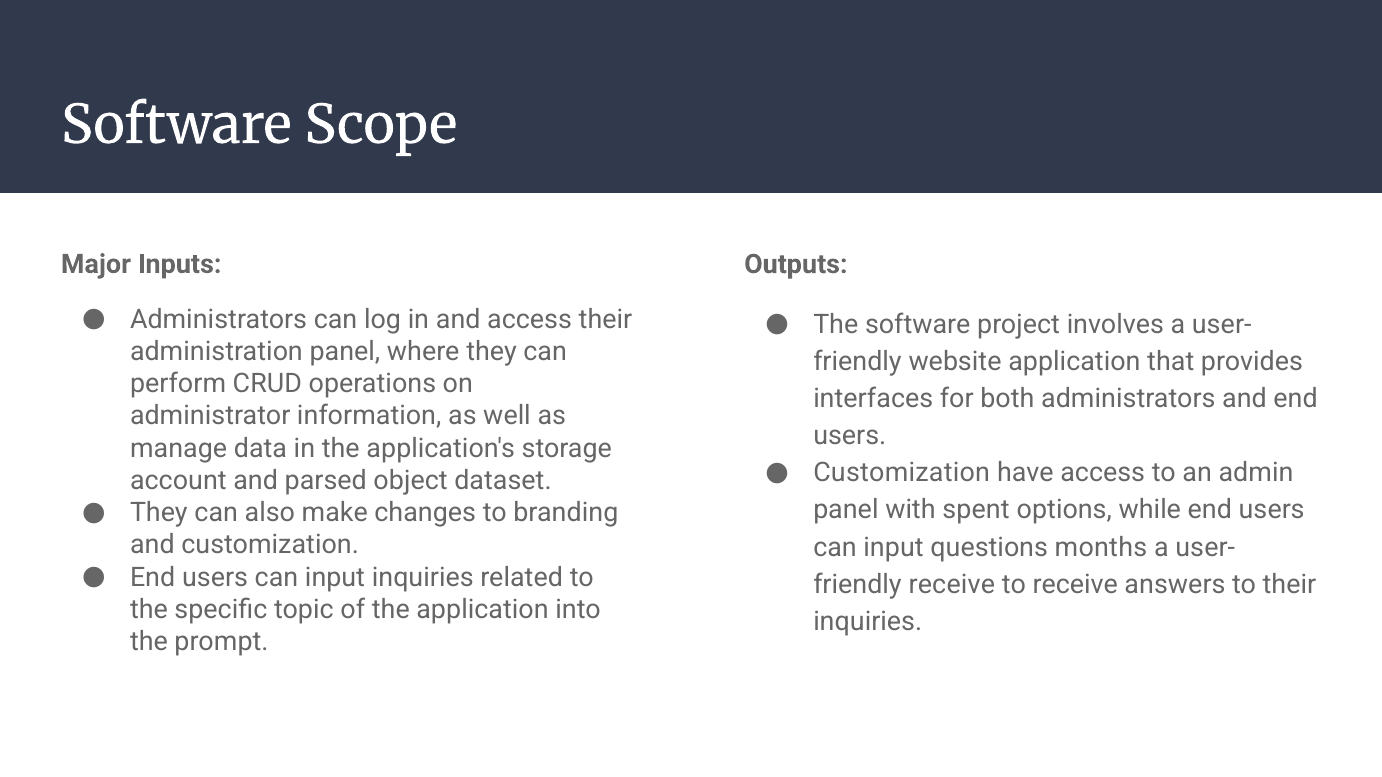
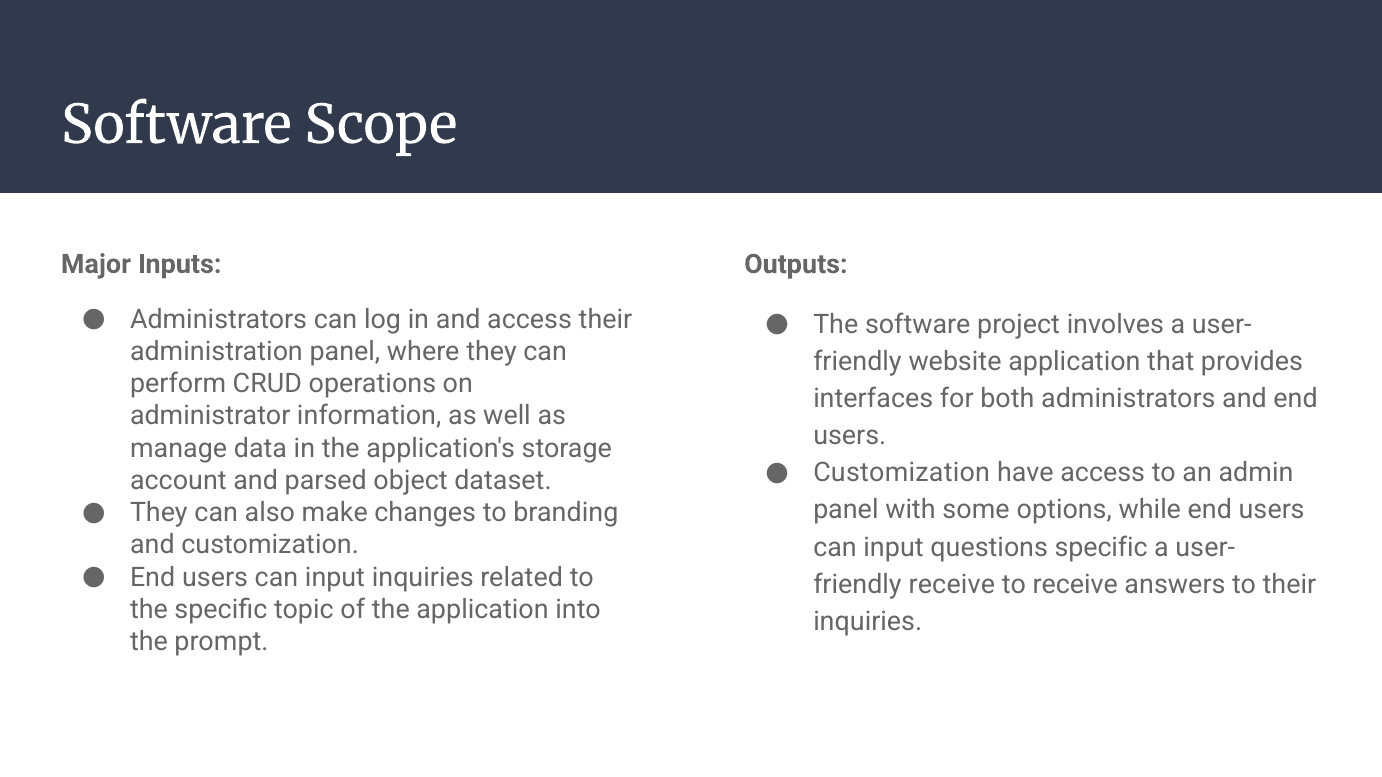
spent: spent -> some (976, 510)
questions months: months -> specific (1101, 547)
